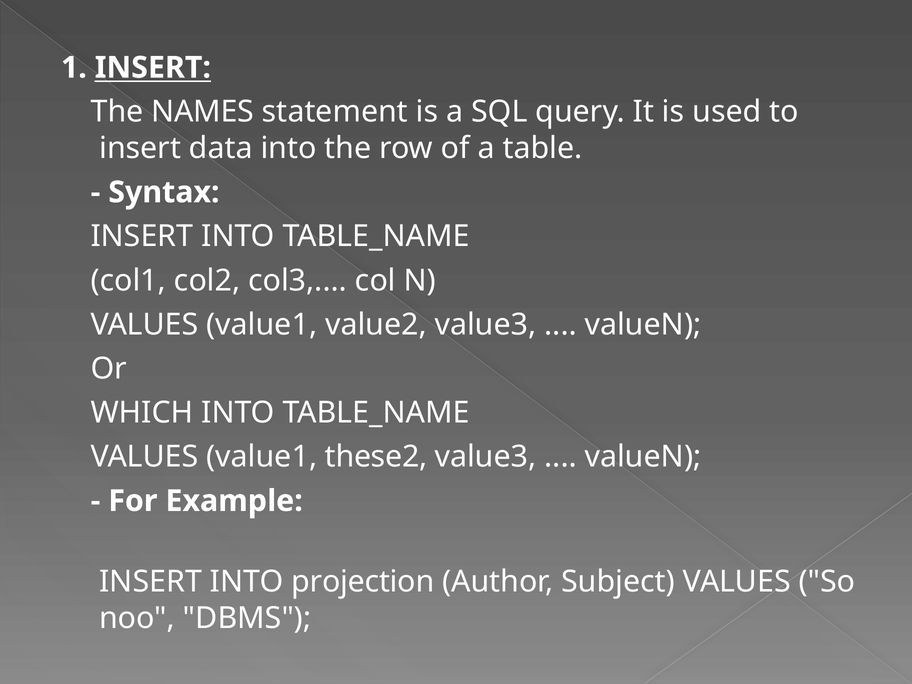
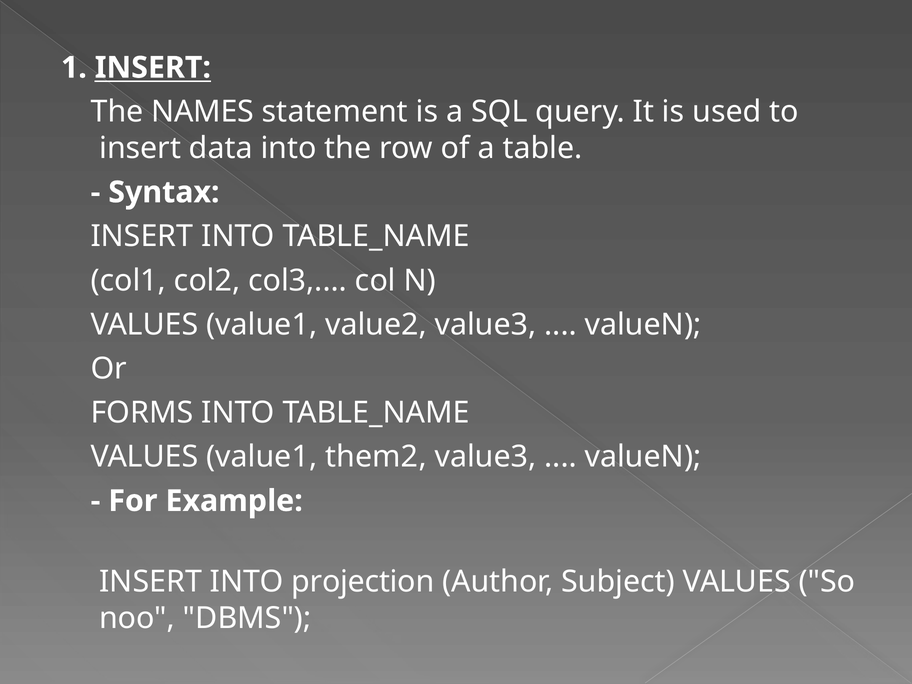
WHICH: WHICH -> FORMS (142, 413)
these2: these2 -> them2 (376, 457)
